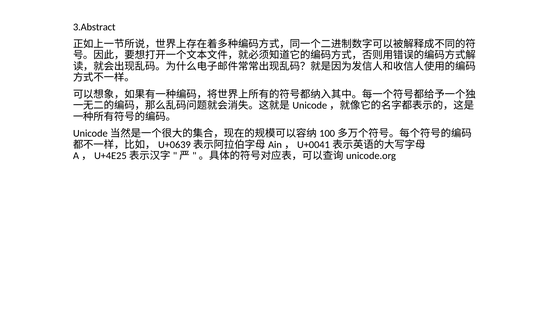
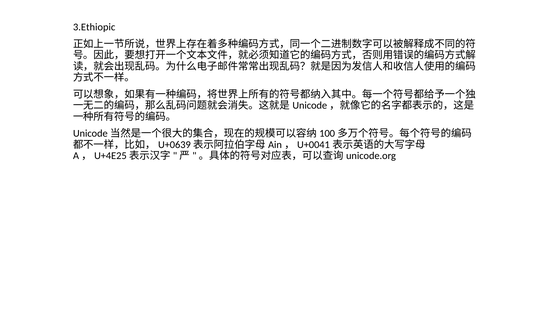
3.Abstract: 3.Abstract -> 3.Ethiopic (94, 27)
